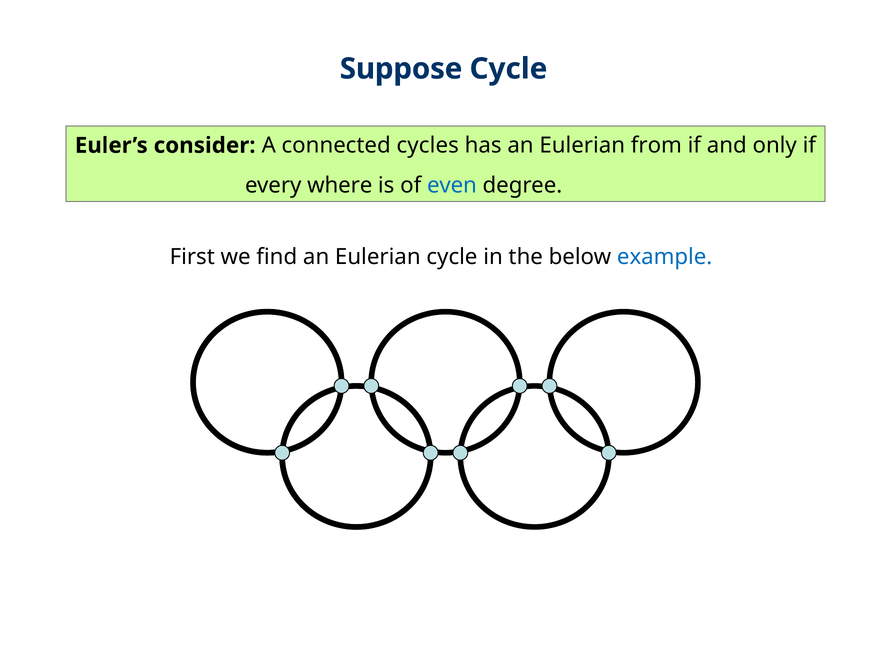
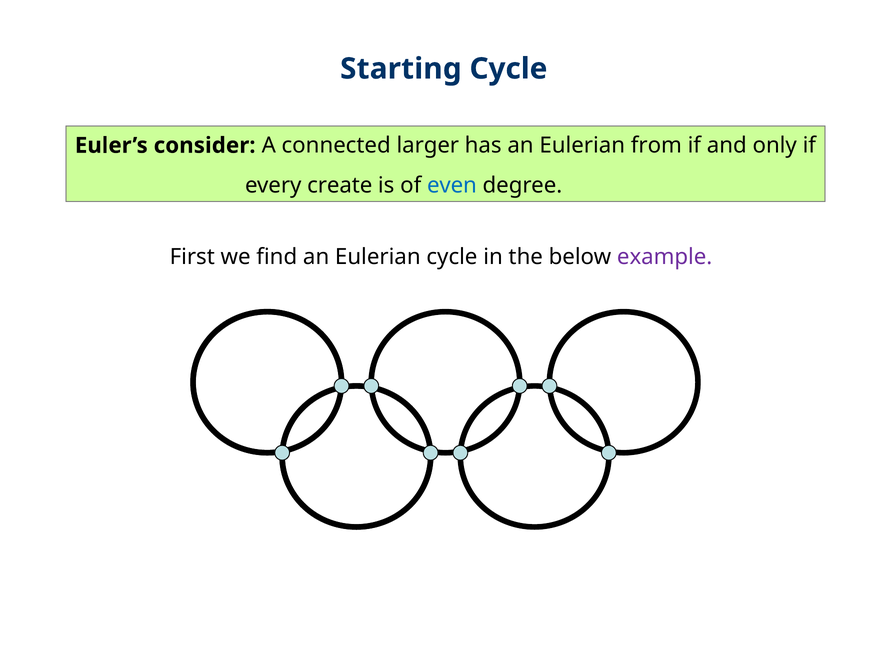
Suppose: Suppose -> Starting (401, 69)
cycles: cycles -> larger (428, 146)
where: where -> create (340, 186)
example colour: blue -> purple (665, 257)
